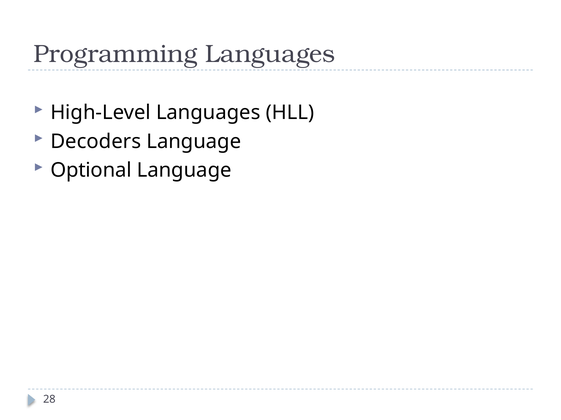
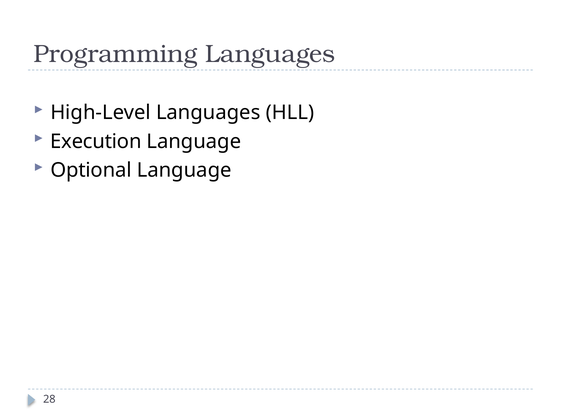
Decoders: Decoders -> Execution (96, 142)
